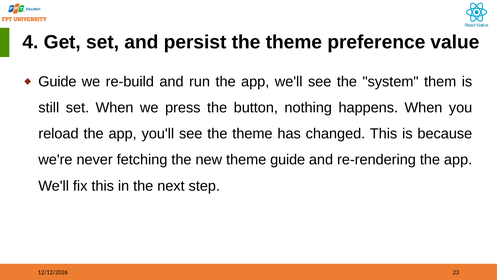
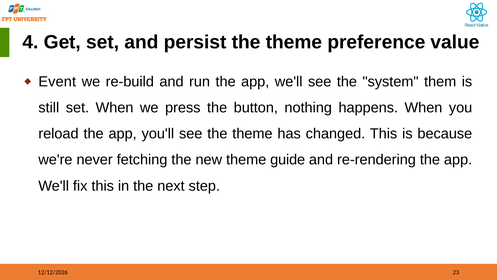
Guide: Guide -> Event (57, 81)
